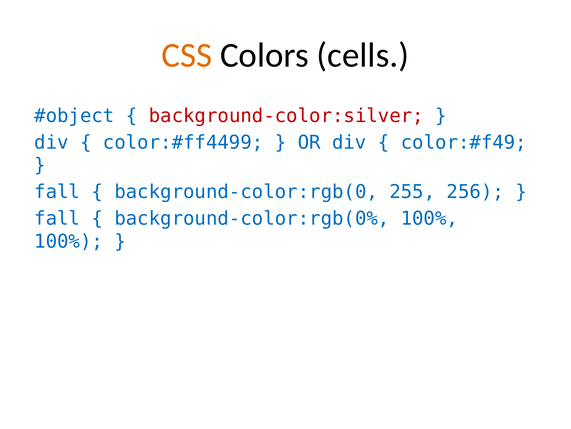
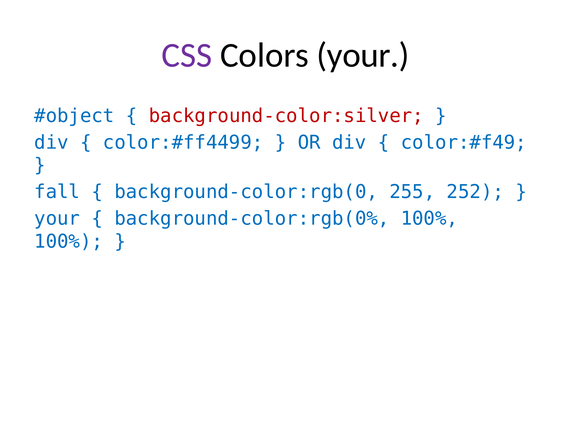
CSS colour: orange -> purple (187, 55)
Colors cells: cells -> your (363, 55)
256: 256 -> 252 (475, 192)
fall: fall -> your (57, 218)
